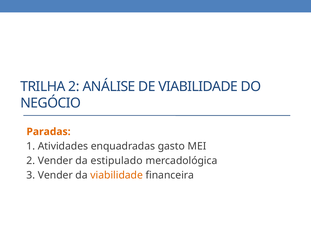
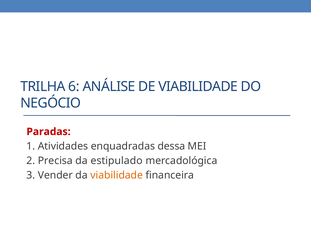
TRILHA 2: 2 -> 6 (74, 87)
Paradas colour: orange -> red (49, 132)
gasto: gasto -> dessa (171, 146)
2 Vender: Vender -> Precisa (55, 161)
